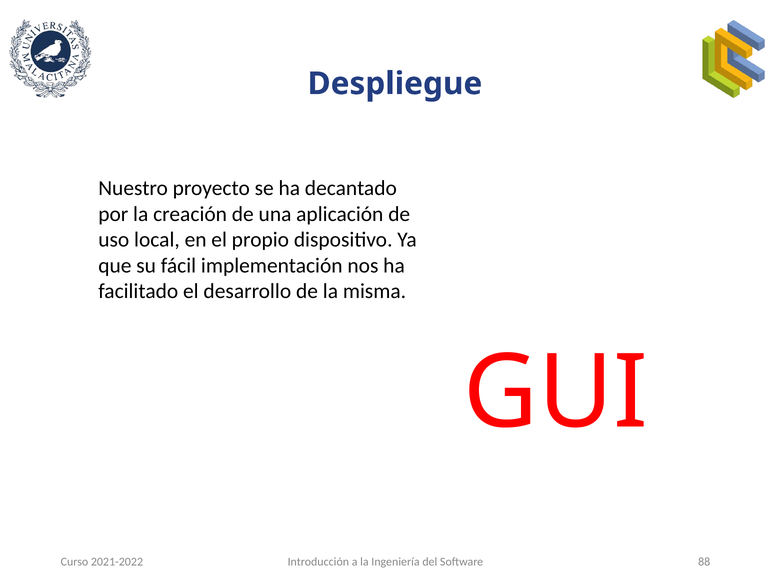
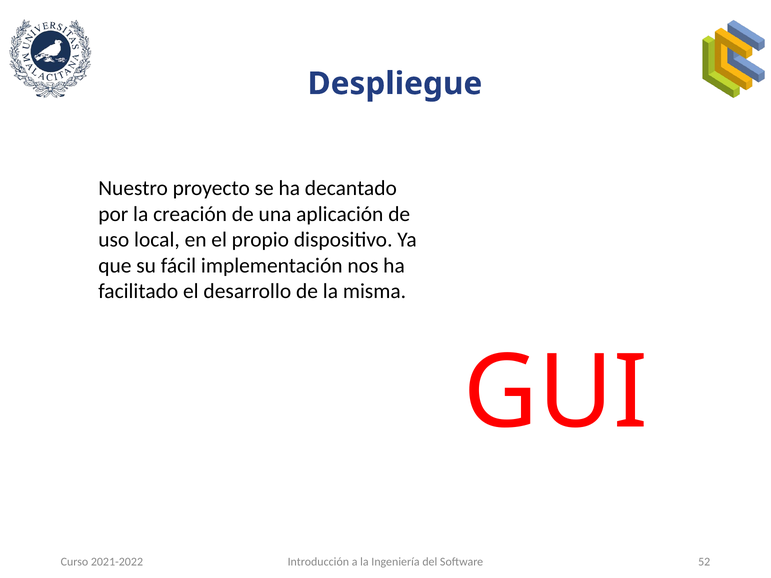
88: 88 -> 52 (704, 562)
